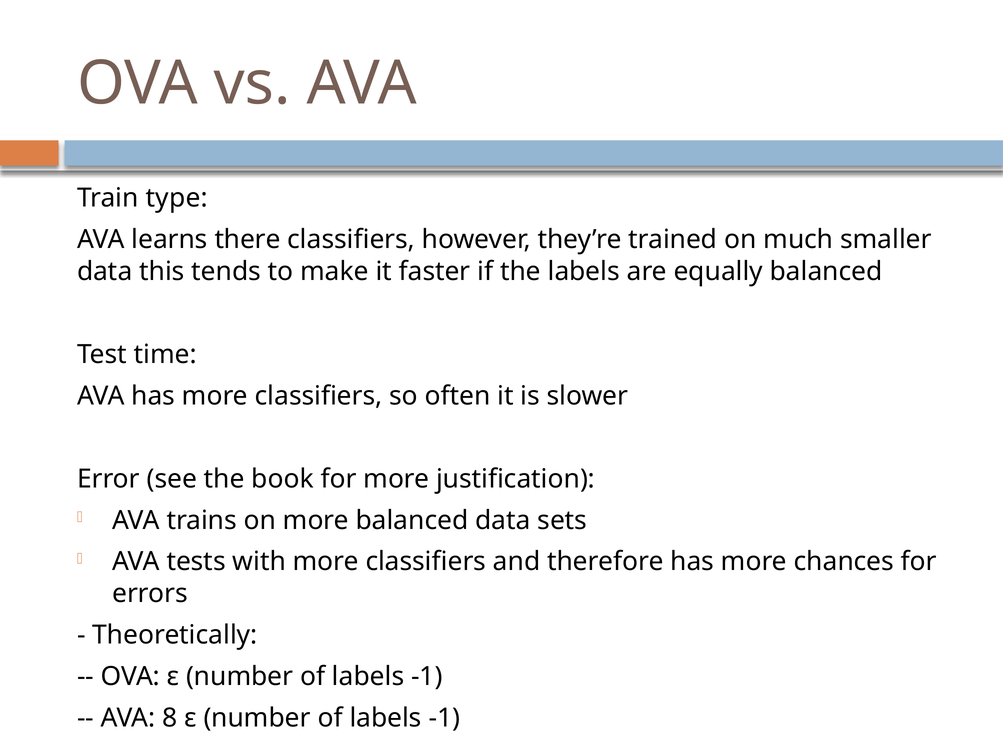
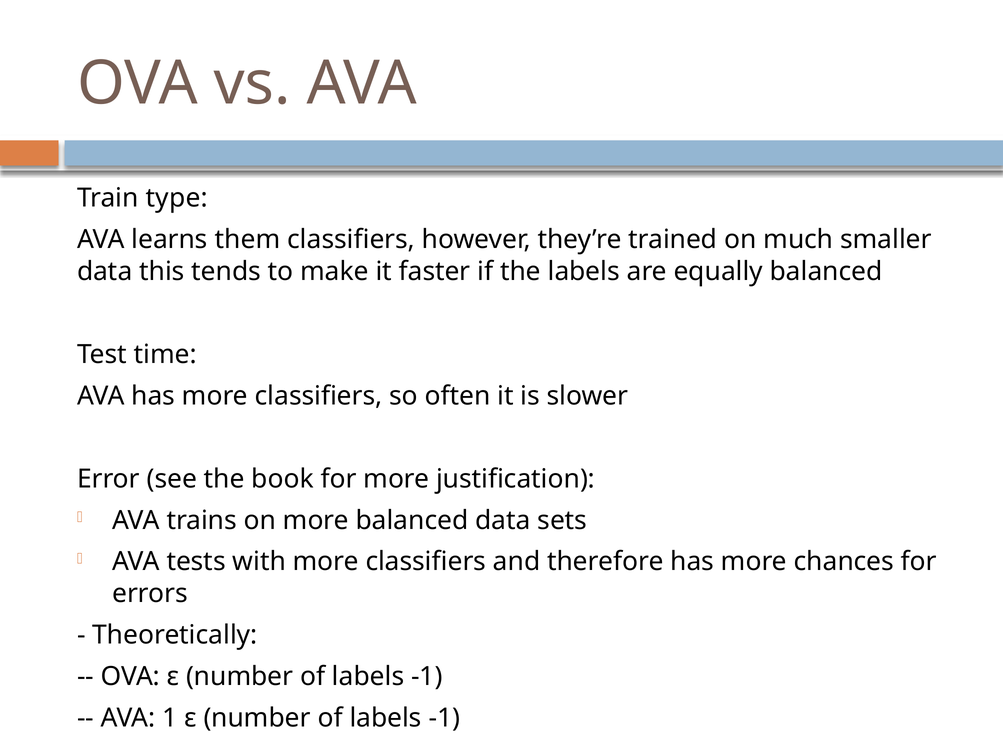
there: there -> them (247, 240)
8: 8 -> 1 (170, 718)
